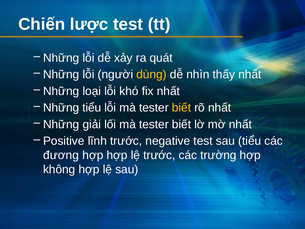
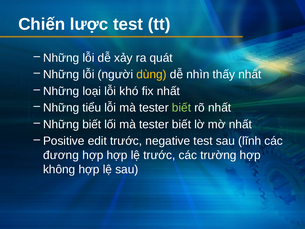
biết colour: yellow -> light green (182, 108)
Những giải: giải -> biết (92, 124)
lĩnh: lĩnh -> edit (97, 141)
sau tiểu: tiểu -> lĩnh (250, 141)
